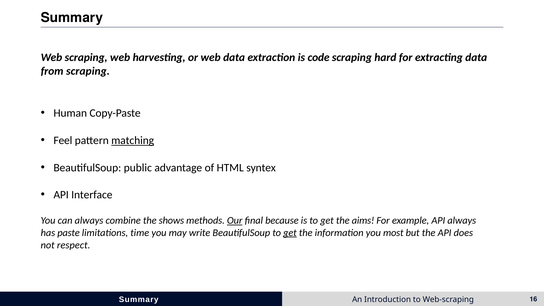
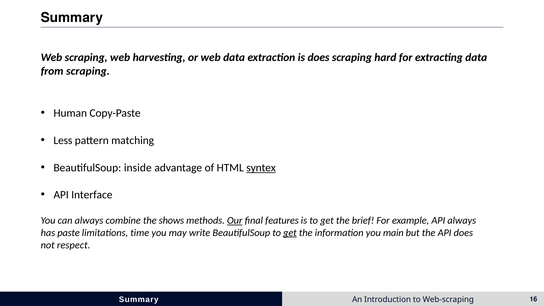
is code: code -> does (319, 57)
Feel: Feel -> Less (63, 140)
matching underline: present -> none (133, 140)
public: public -> inside (138, 168)
syntex underline: none -> present (261, 168)
because: because -> features (282, 220)
aims: aims -> brief (363, 220)
most: most -> main (393, 233)
